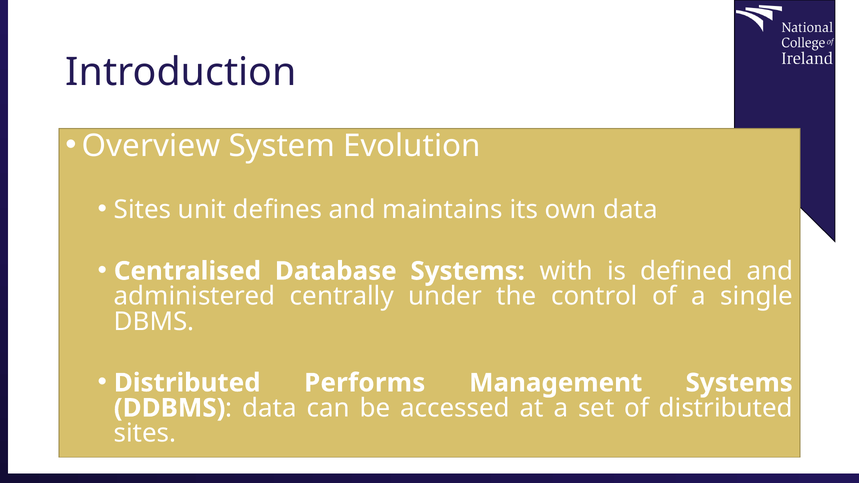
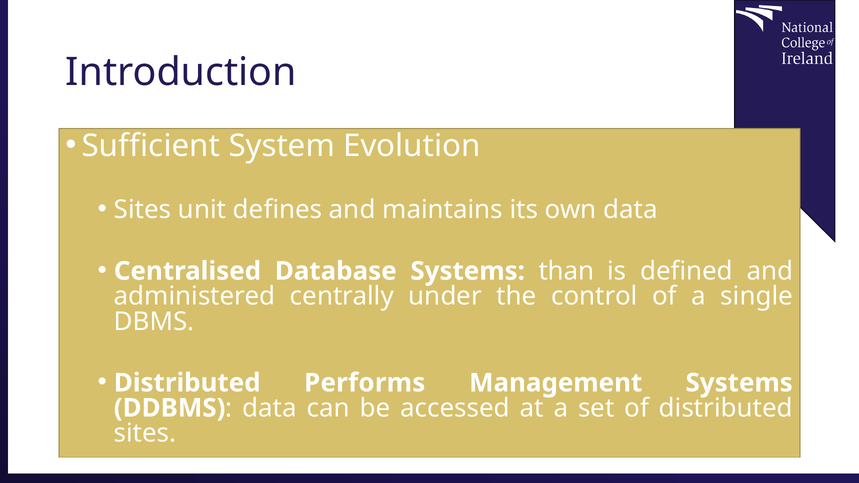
Overview: Overview -> Sufficient (151, 146)
with: with -> than (566, 271)
